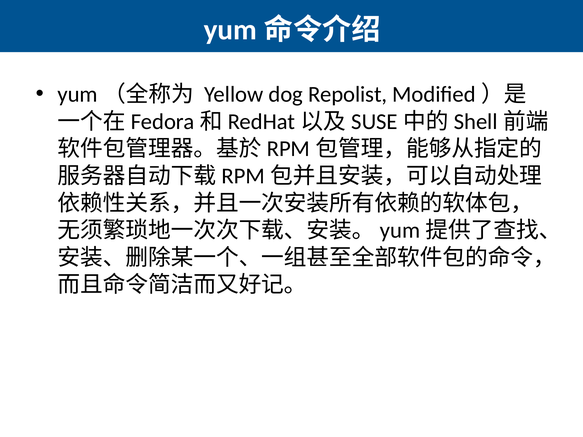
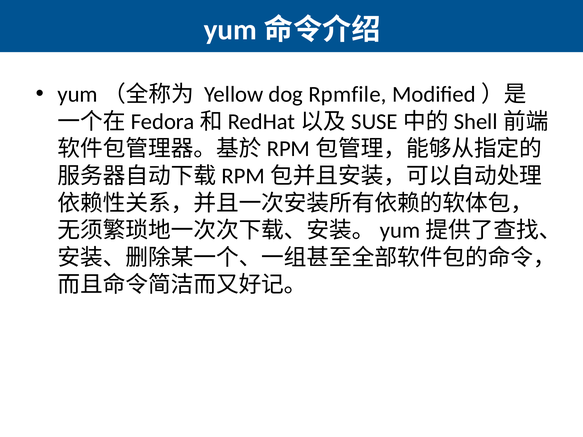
Repolist: Repolist -> Rpmfile (347, 94)
